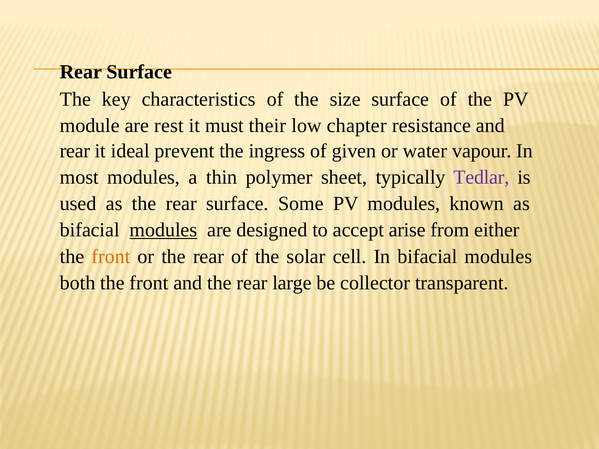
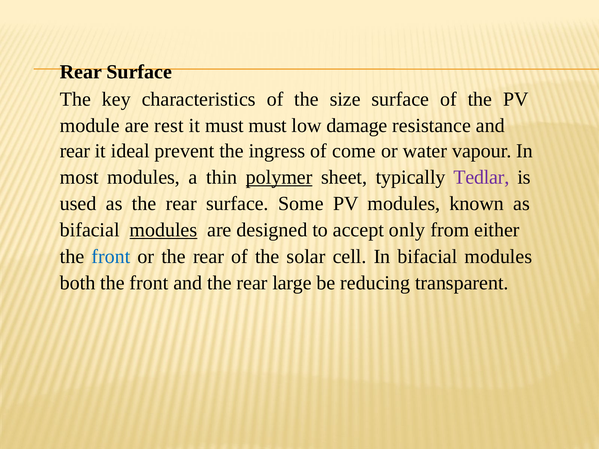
must their: their -> must (268, 126)
chapter: chapter -> damage (357, 126)
given: given -> come (354, 151)
polymer underline: none -> present (279, 177)
arise: arise -> only (407, 230)
front colour: orange -> blue (111, 257)
collector: collector -> reducing (375, 283)
